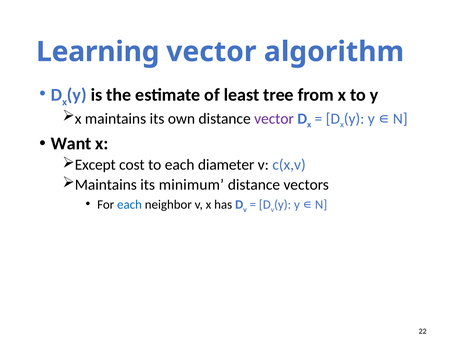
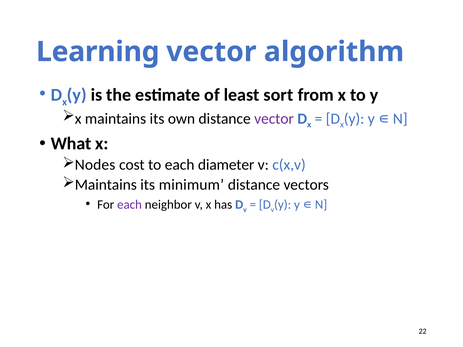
tree: tree -> sort (278, 95)
Want: Want -> What (71, 144)
Except: Except -> Nodes (95, 165)
each colour: blue -> purple (130, 205)
